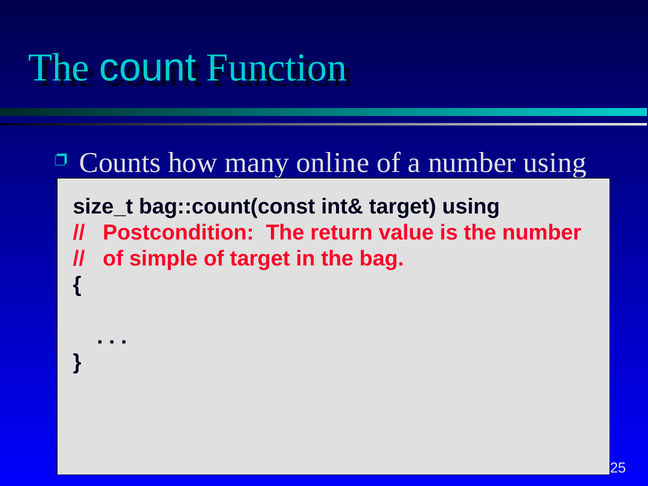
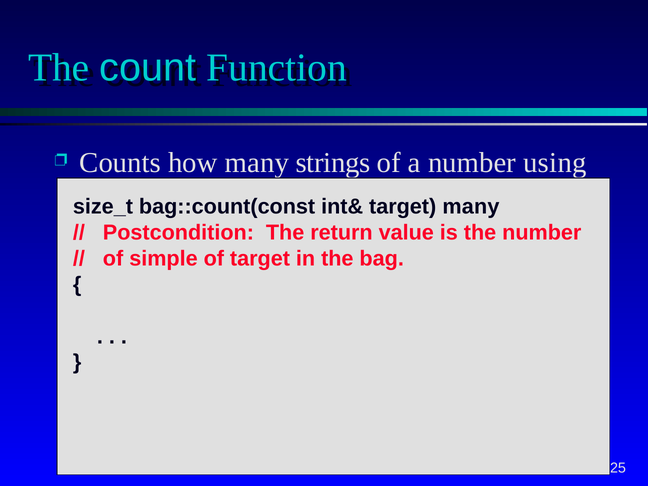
online: online -> strings (333, 163)
target using: using -> many (471, 207)
